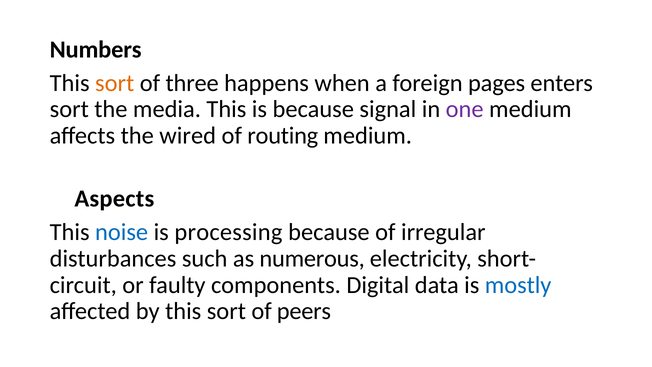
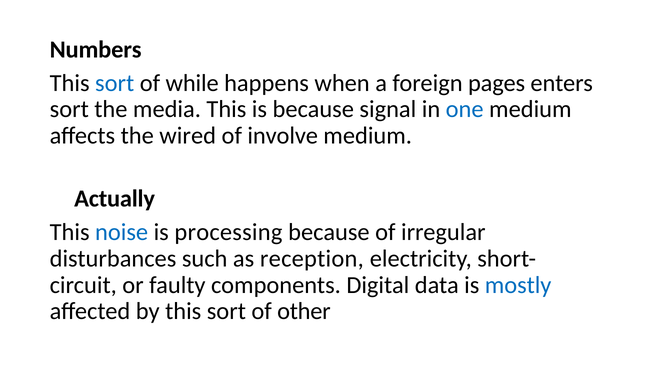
sort colour: orange -> blue (115, 83)
three: three -> while (192, 83)
one colour: purple -> blue (465, 109)
routing: routing -> involve (283, 136)
Aspects: Aspects -> Actually (115, 199)
numerous: numerous -> reception (312, 258)
peers: peers -> other (304, 311)
